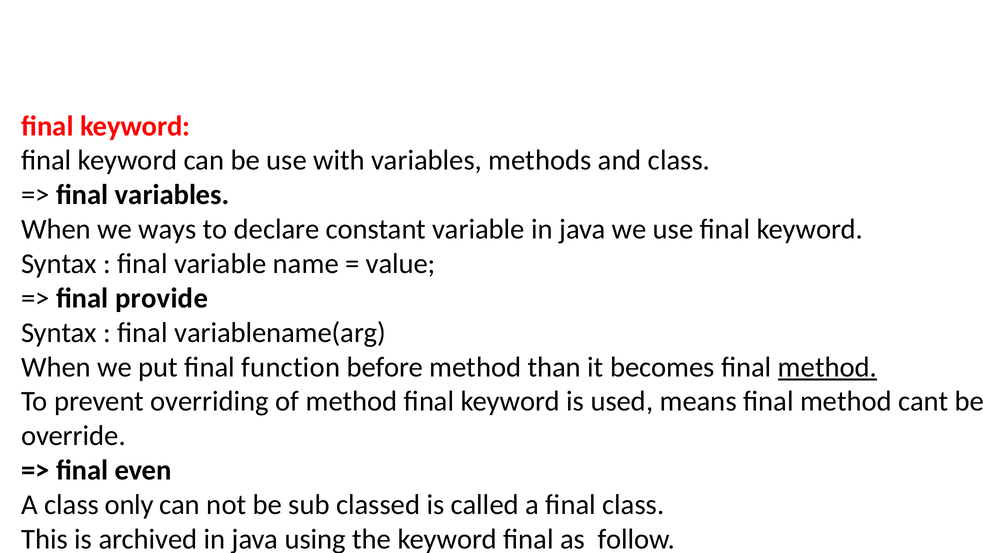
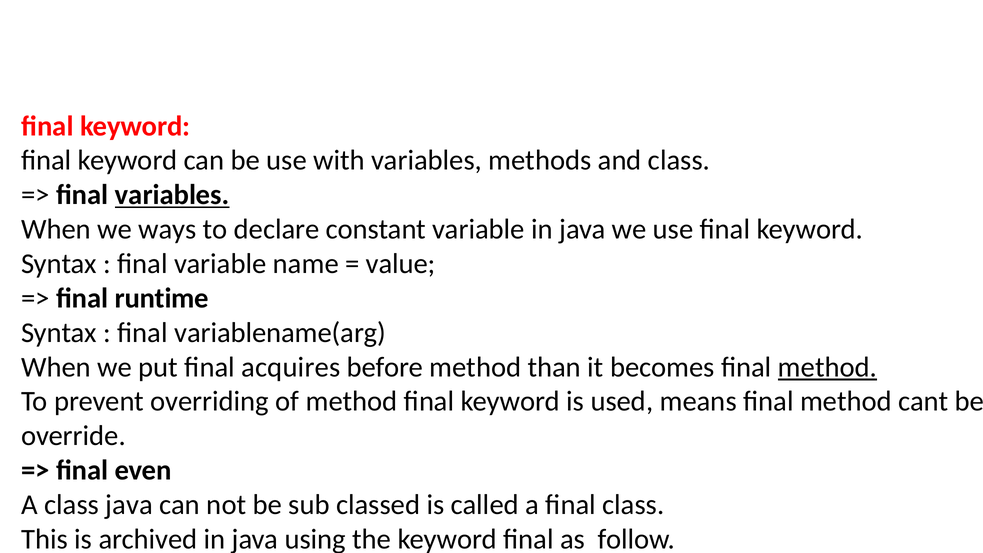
variables underline: none -> present (172, 195)
provide: provide -> runtime (162, 298)
function: function -> acquires (291, 367)
class only: only -> java (129, 505)
